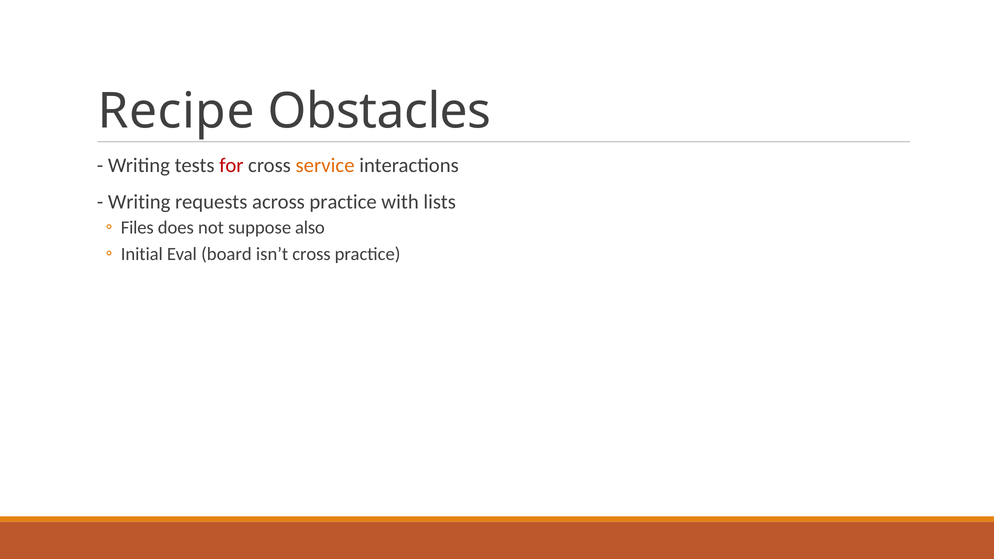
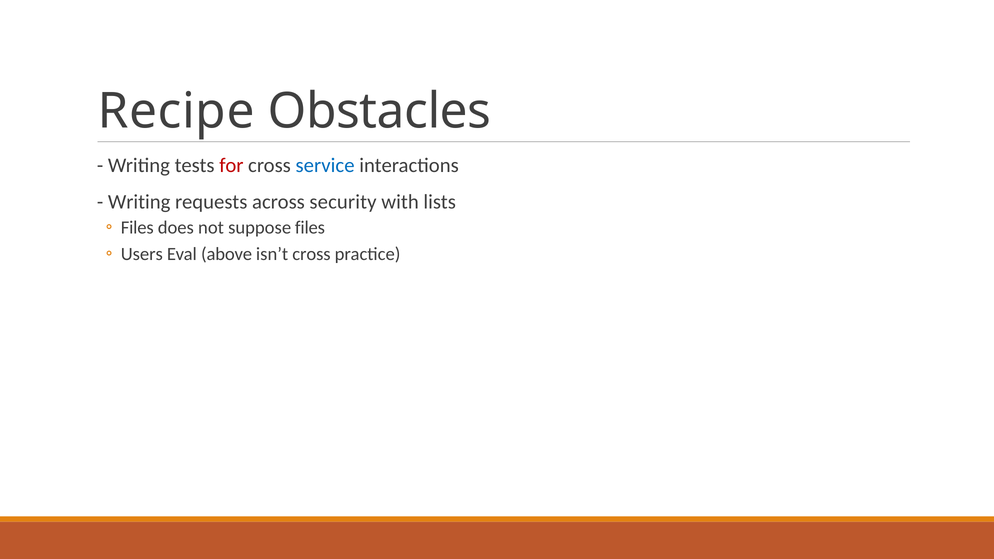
service colour: orange -> blue (325, 165)
across practice: practice -> security (343, 202)
suppose also: also -> files (310, 228)
Initial: Initial -> Users (142, 254)
board: board -> above (227, 254)
